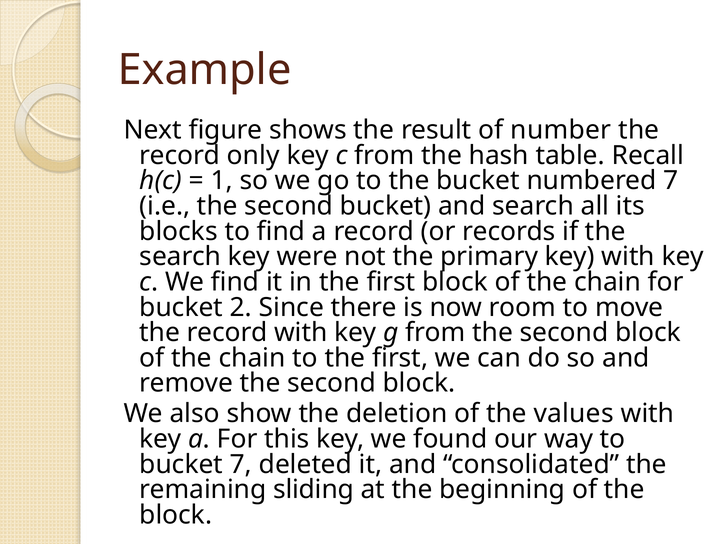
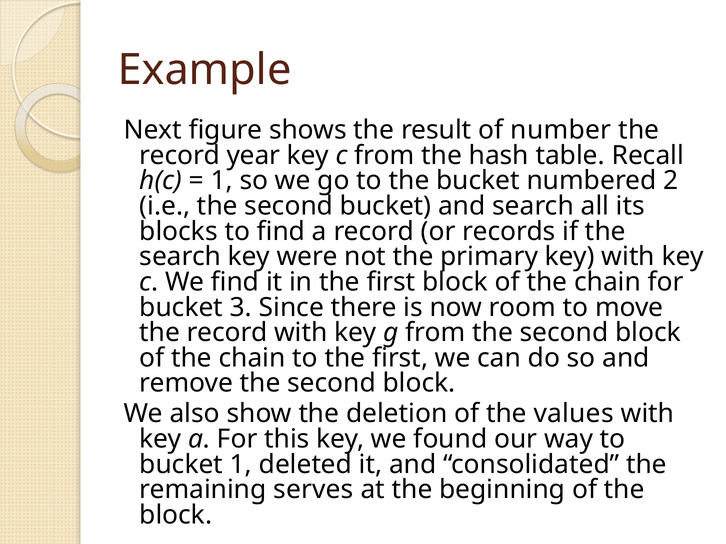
only: only -> year (253, 155)
numbered 7: 7 -> 2 (671, 181)
2: 2 -> 3 (241, 308)
bucket 7: 7 -> 1 (241, 465)
sliding: sliding -> serves (313, 490)
